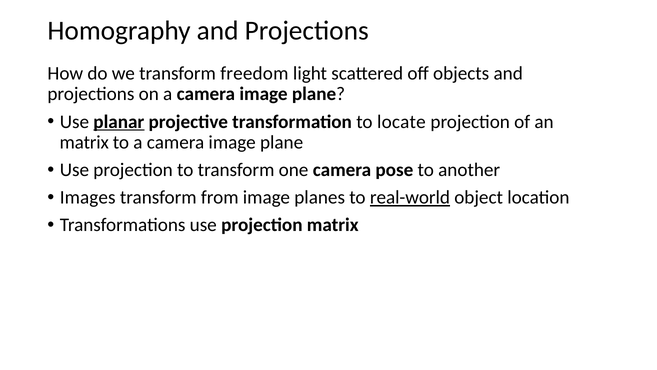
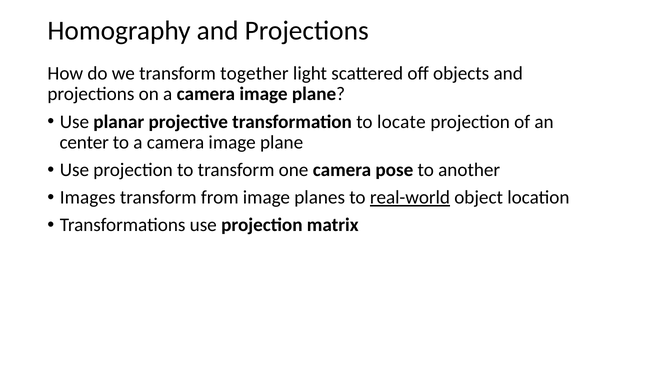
freedom: freedom -> together (254, 73)
planar underline: present -> none (119, 122)
matrix: matrix -> center (84, 142)
